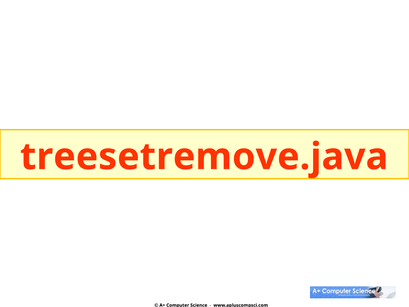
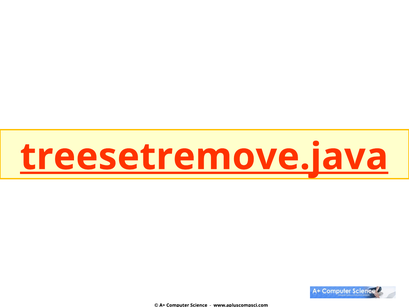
treesetremove.java underline: none -> present (204, 157)
